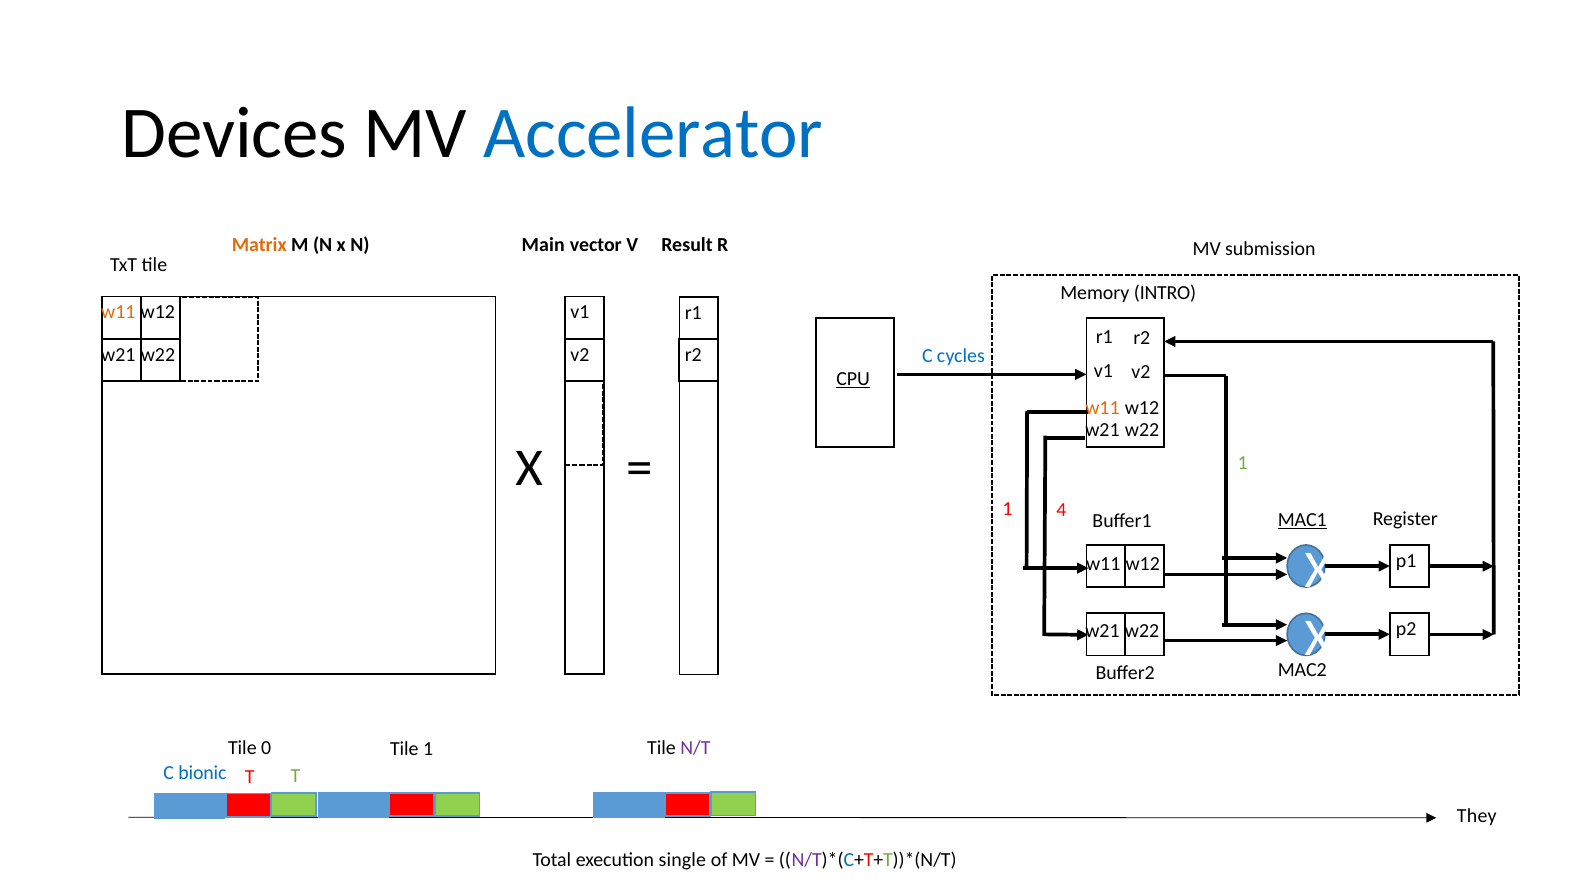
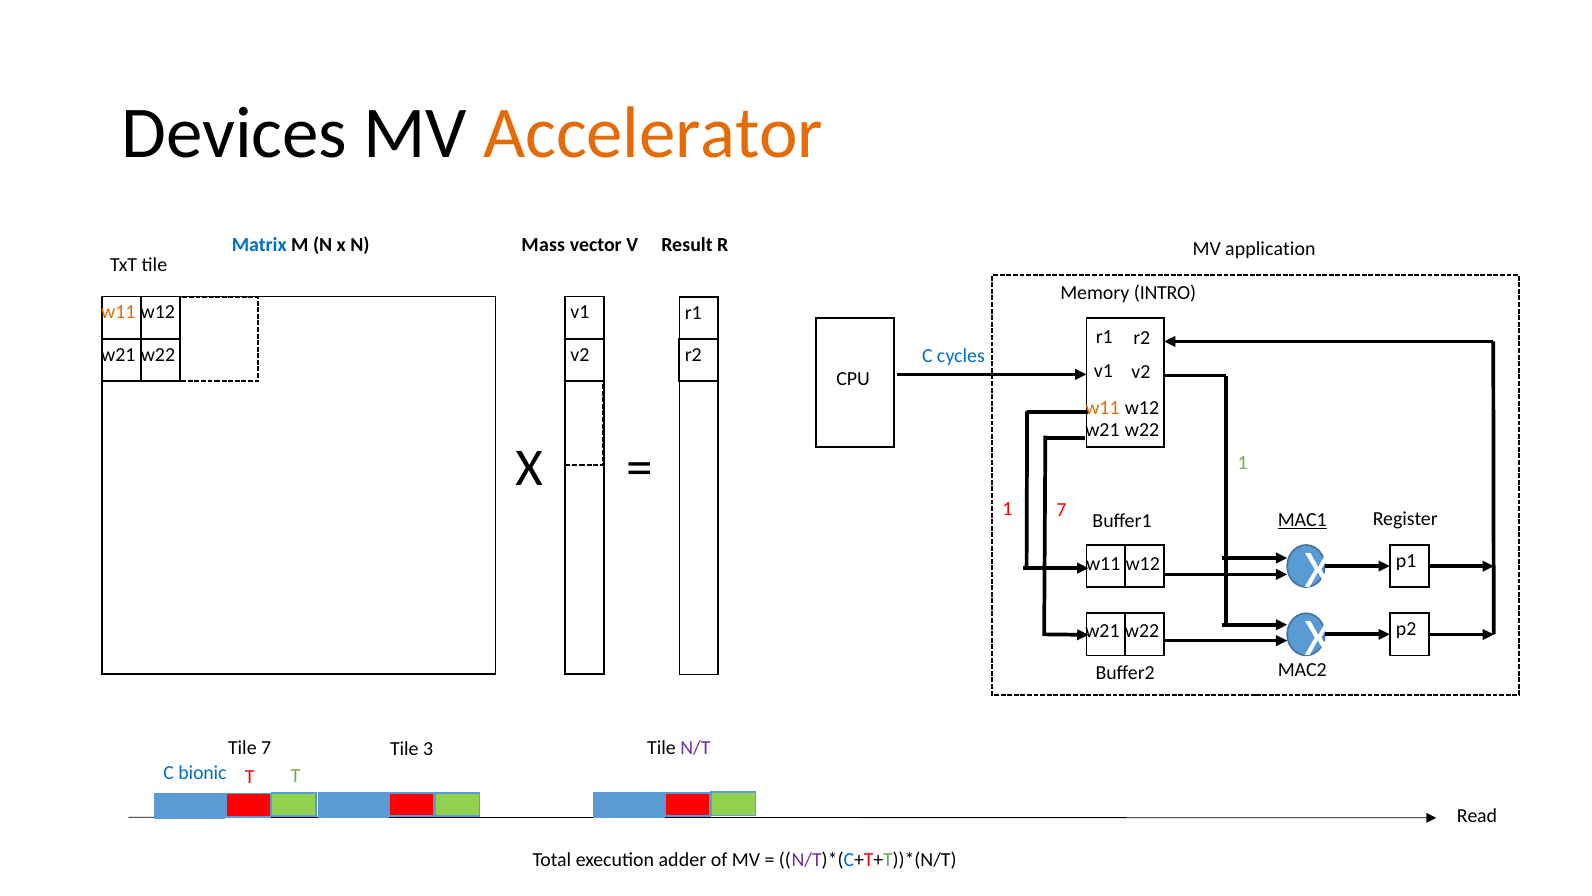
Accelerator colour: blue -> orange (653, 134)
Matrix colour: orange -> blue (259, 245)
Main: Main -> Mass (543, 245)
submission: submission -> application (1270, 249)
CPU underline: present -> none (853, 379)
1 4: 4 -> 7 (1061, 509)
Tile 0: 0 -> 7 (266, 747)
Tile 1: 1 -> 3 (428, 748)
They: They -> Read (1477, 816)
single: single -> adder (682, 860)
